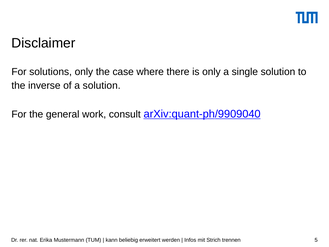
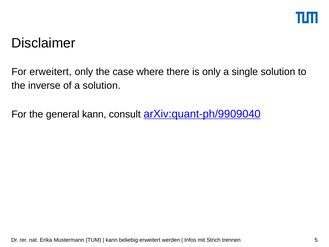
For solutions: solutions -> erweitert (51, 72)
general work: work -> kann (94, 114)
